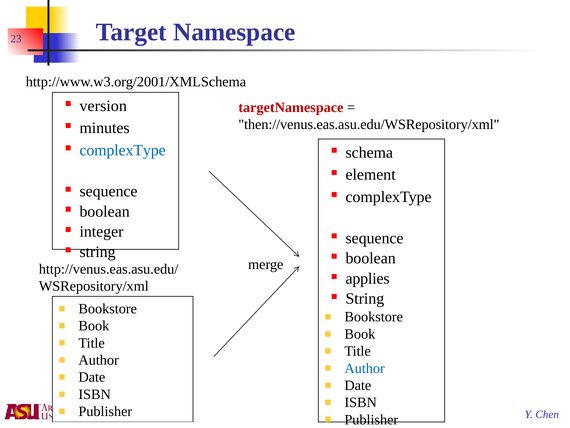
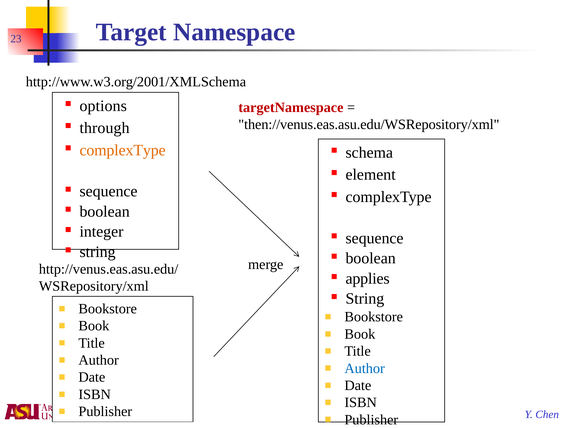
version: version -> options (103, 106)
minutes: minutes -> through (105, 128)
complexType colour: blue -> orange (123, 150)
